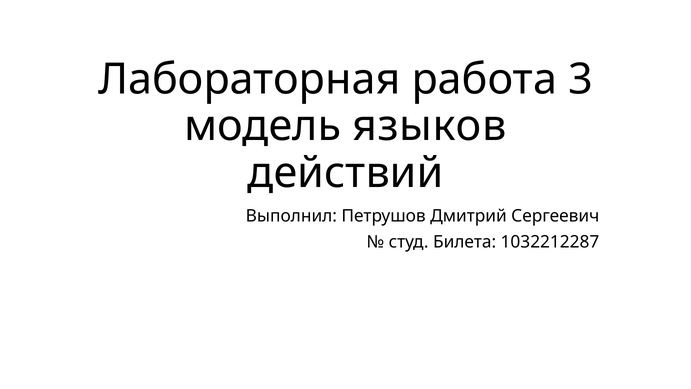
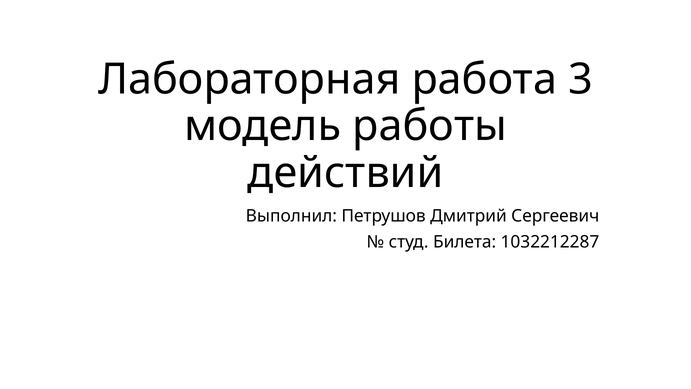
языков: языков -> работы (430, 126)
